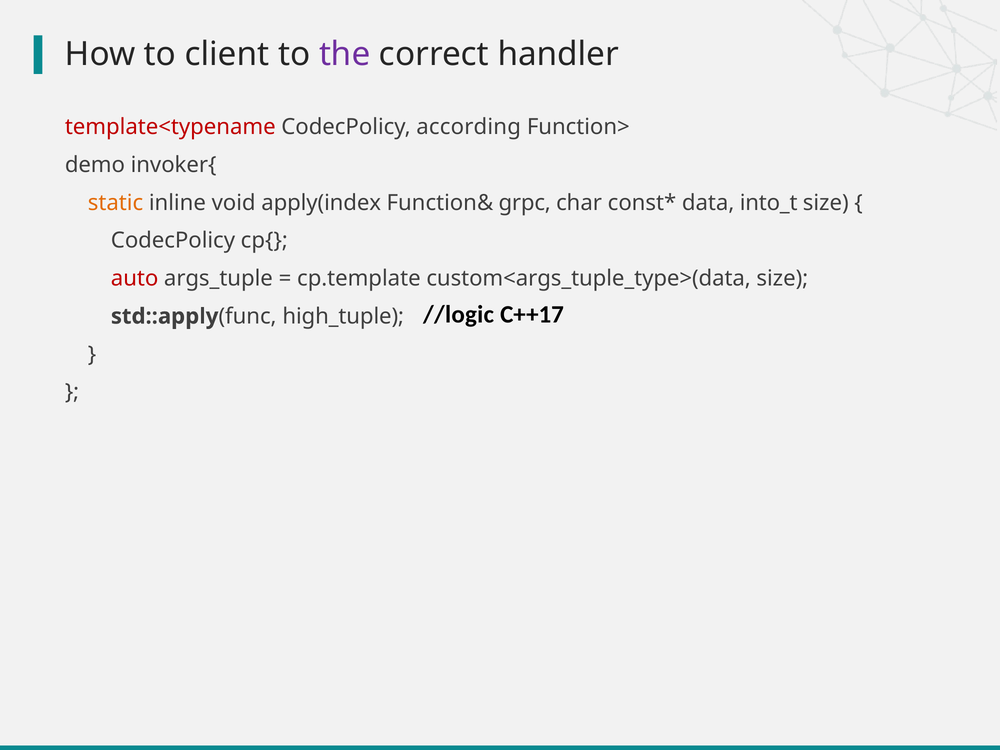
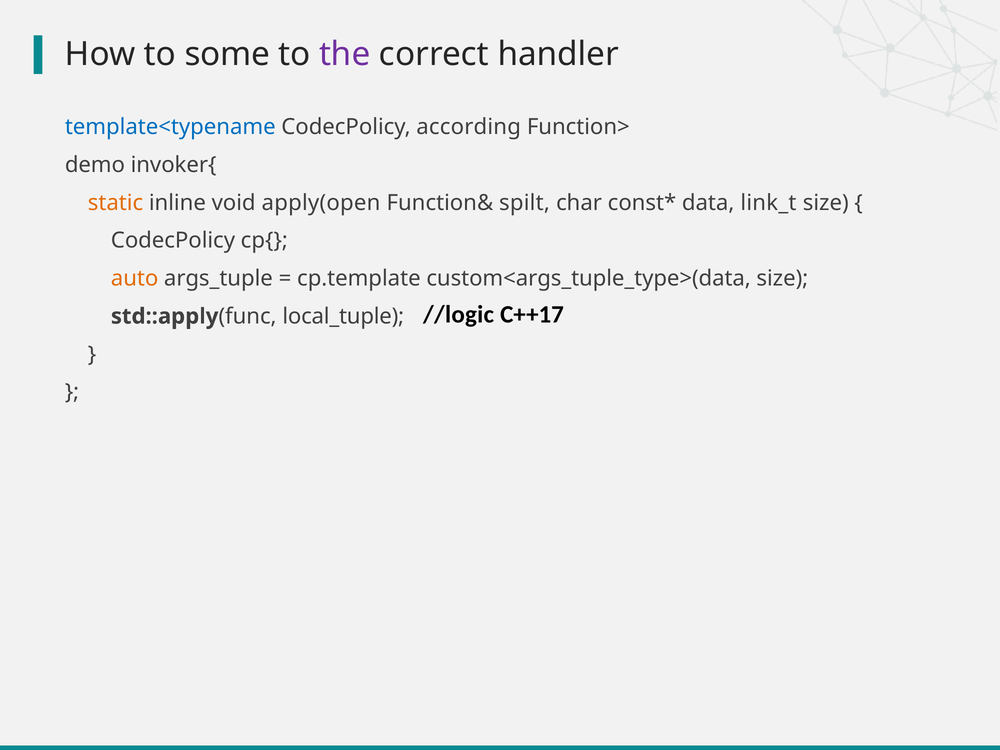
client: client -> some (227, 54)
template<typename colour: red -> blue (170, 127)
apply(index: apply(index -> apply(open (321, 203)
grpc: grpc -> spilt (524, 203)
into_t: into_t -> link_t (768, 203)
auto colour: red -> orange (135, 278)
high_tuple: high_tuple -> local_tuple (343, 316)
